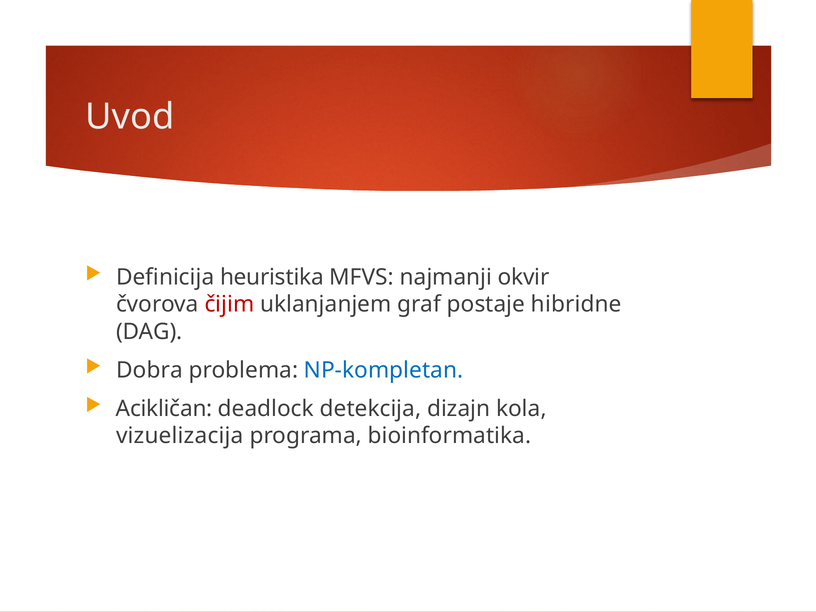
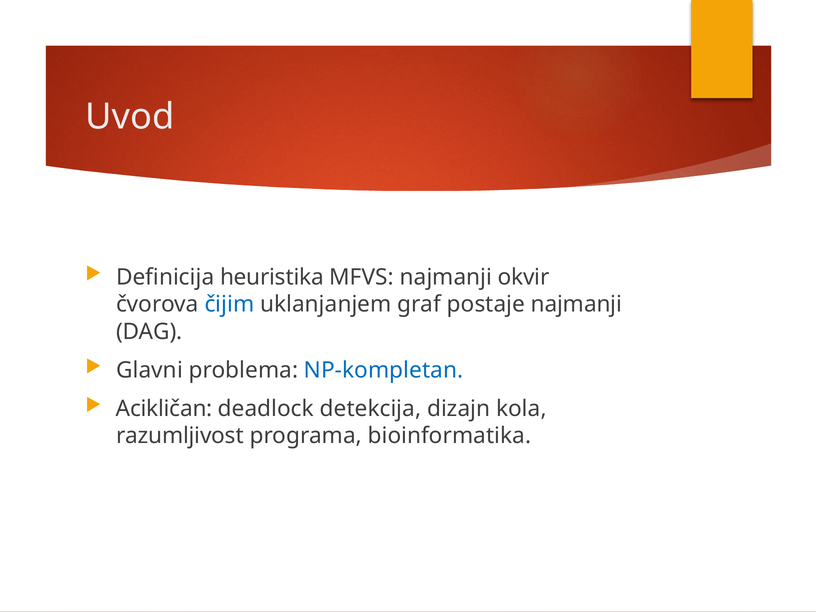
čijim colour: red -> blue (229, 304)
postaje hibridne: hibridne -> najmanji (576, 304)
Dobra: Dobra -> Glavni (150, 370)
vizuelizacija: vizuelizacija -> razumljivost (180, 436)
